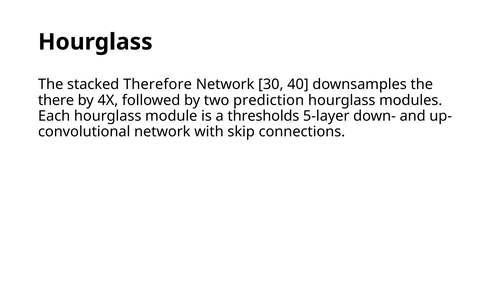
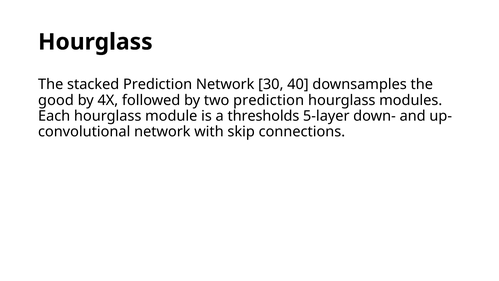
stacked Therefore: Therefore -> Prediction (158, 84)
there: there -> good (56, 100)
